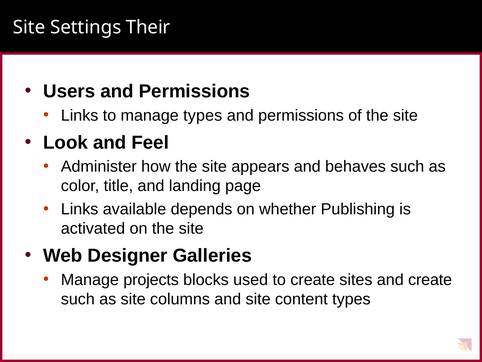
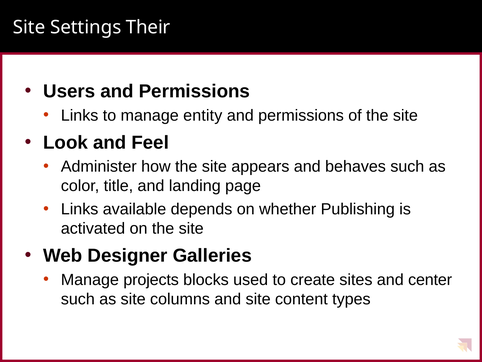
manage types: types -> entity (203, 115)
and create: create -> center (430, 279)
